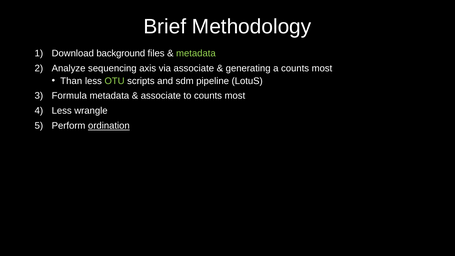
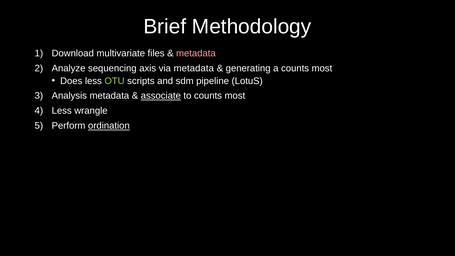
background: background -> multivariate (121, 53)
metadata colour: light green -> pink (196, 53)
via associate: associate -> metadata (194, 68)
Than: Than -> Does (71, 81)
Formula: Formula -> Analysis (69, 96)
associate underline: none -> present (161, 96)
